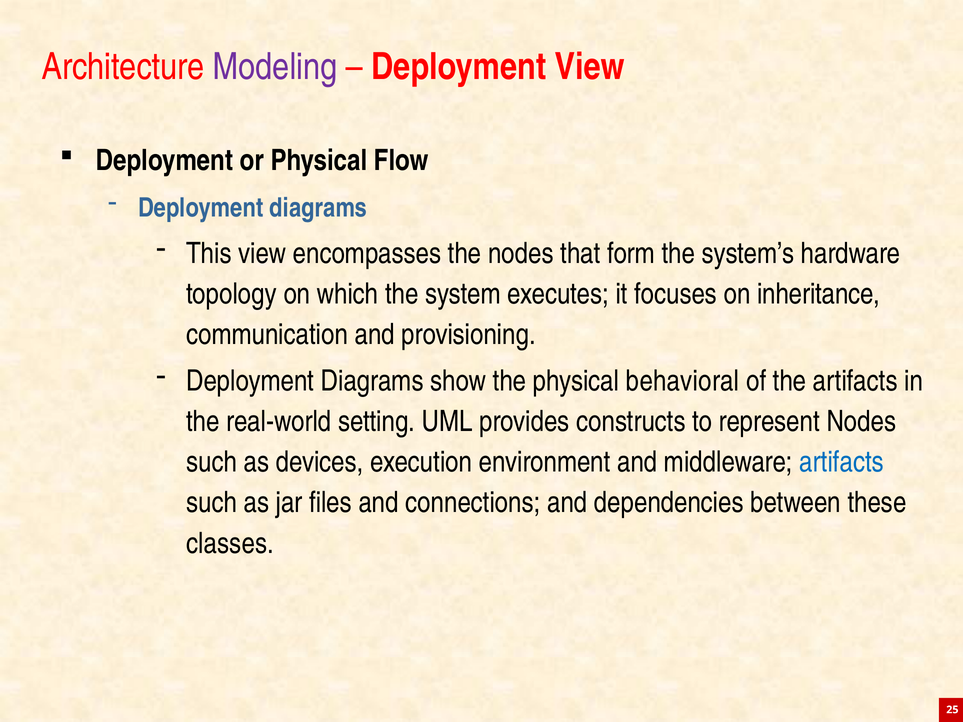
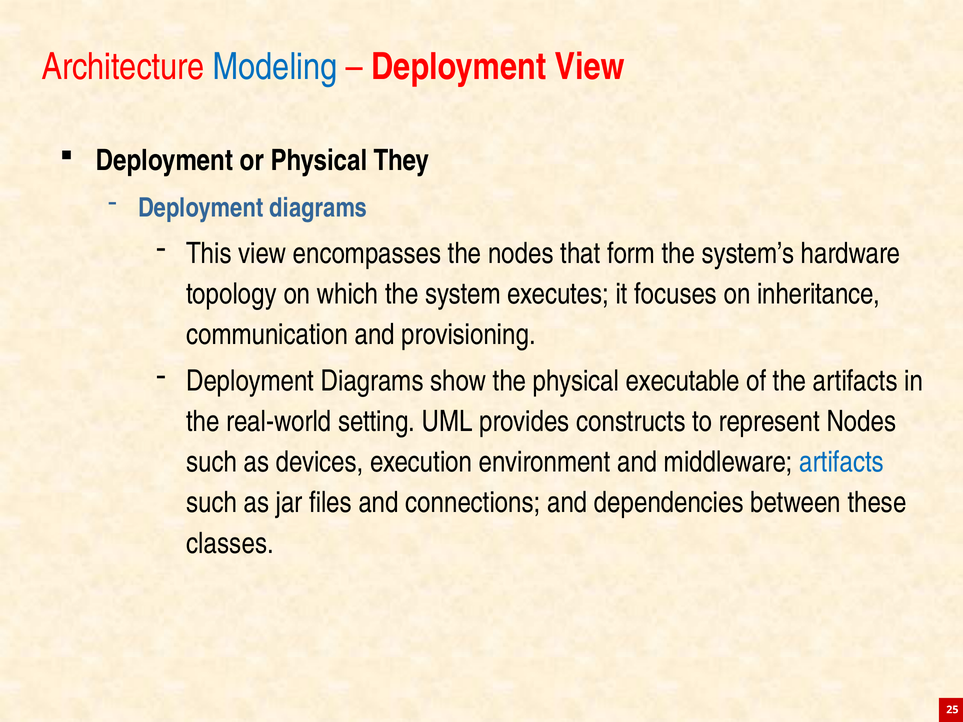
Modeling colour: purple -> blue (275, 67)
Flow: Flow -> They (401, 161)
behavioral: behavioral -> executable (683, 381)
